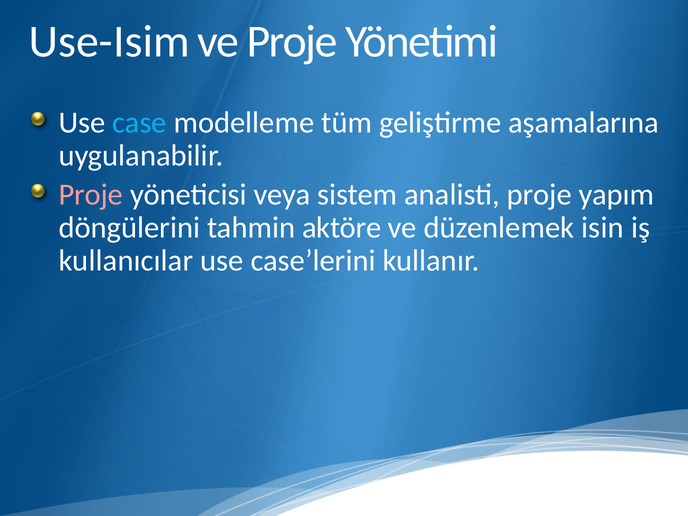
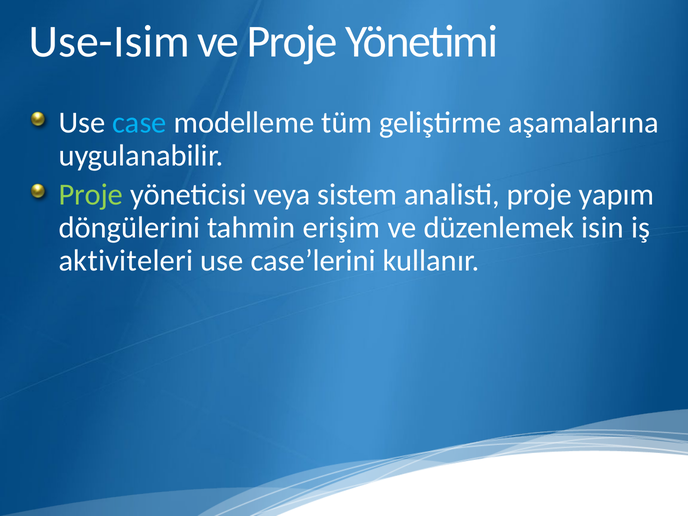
Proje colour: pink -> light green (91, 195)
aktöre: aktöre -> erişim (341, 228)
kullanıcılar: kullanıcılar -> aktiviteleri (126, 261)
